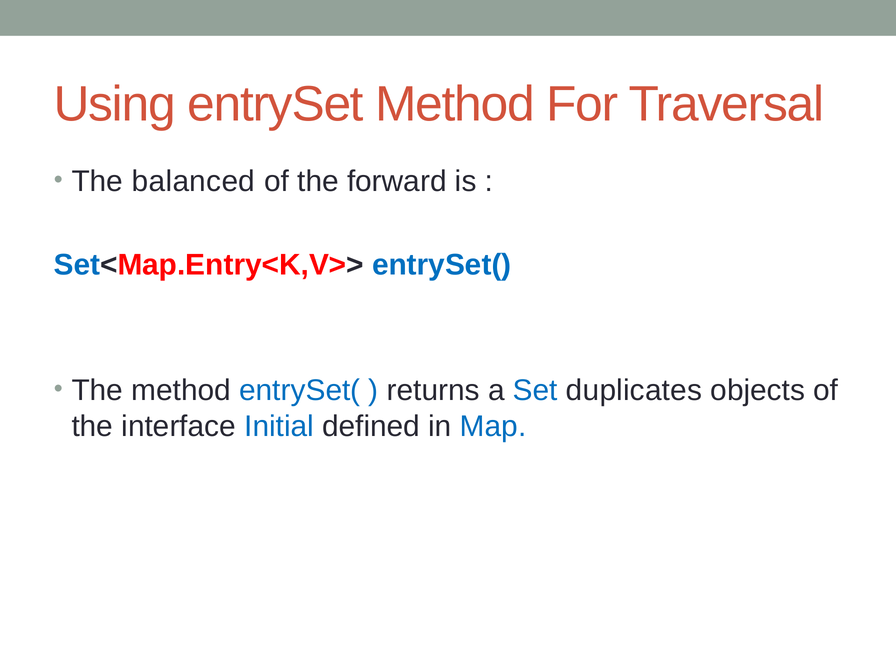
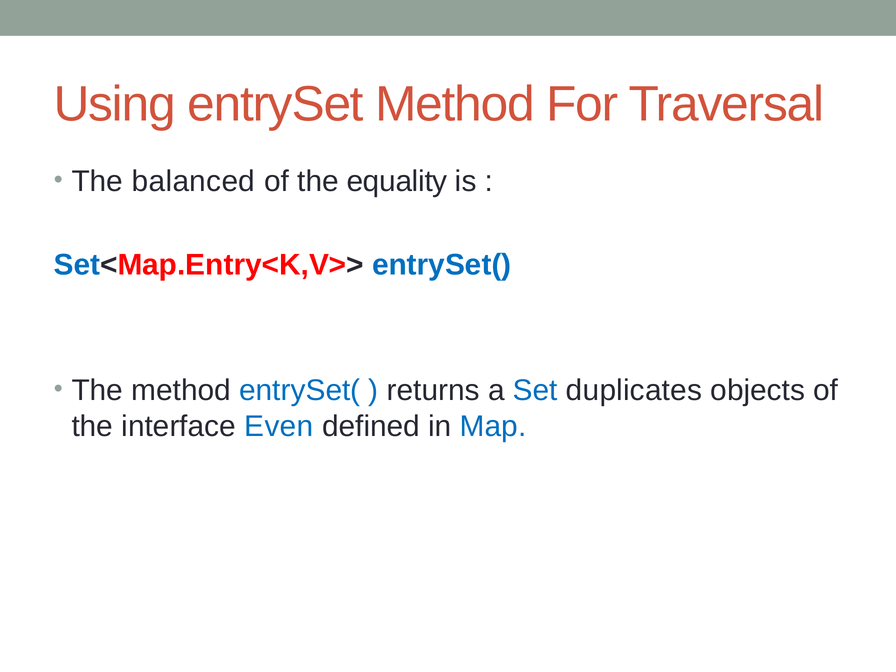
forward: forward -> equality (397, 181)
Initial: Initial -> Even (279, 426)
